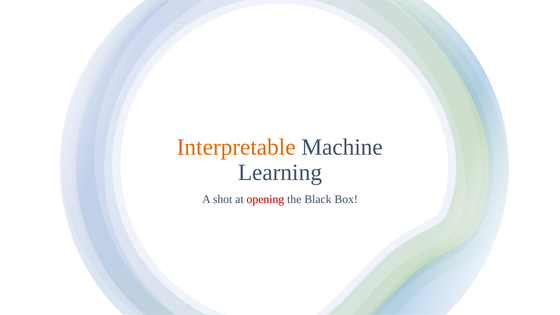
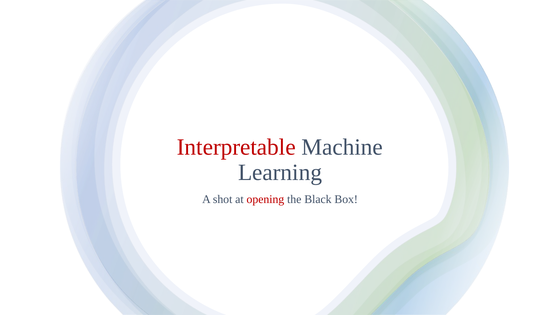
Interpretable colour: orange -> red (236, 147)
